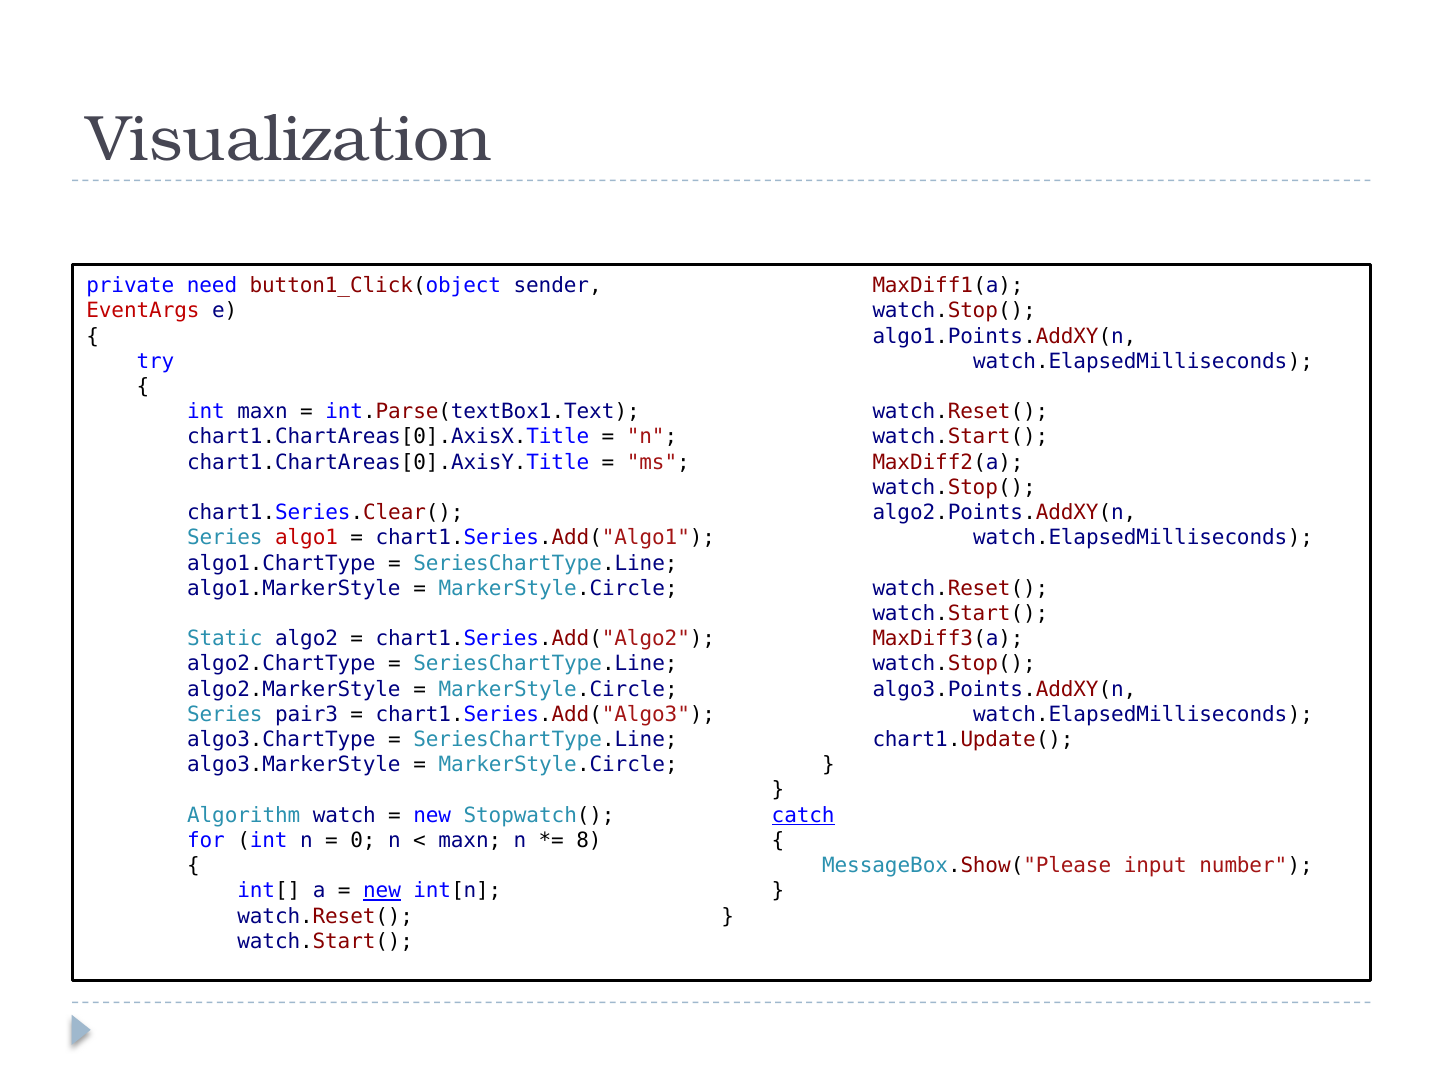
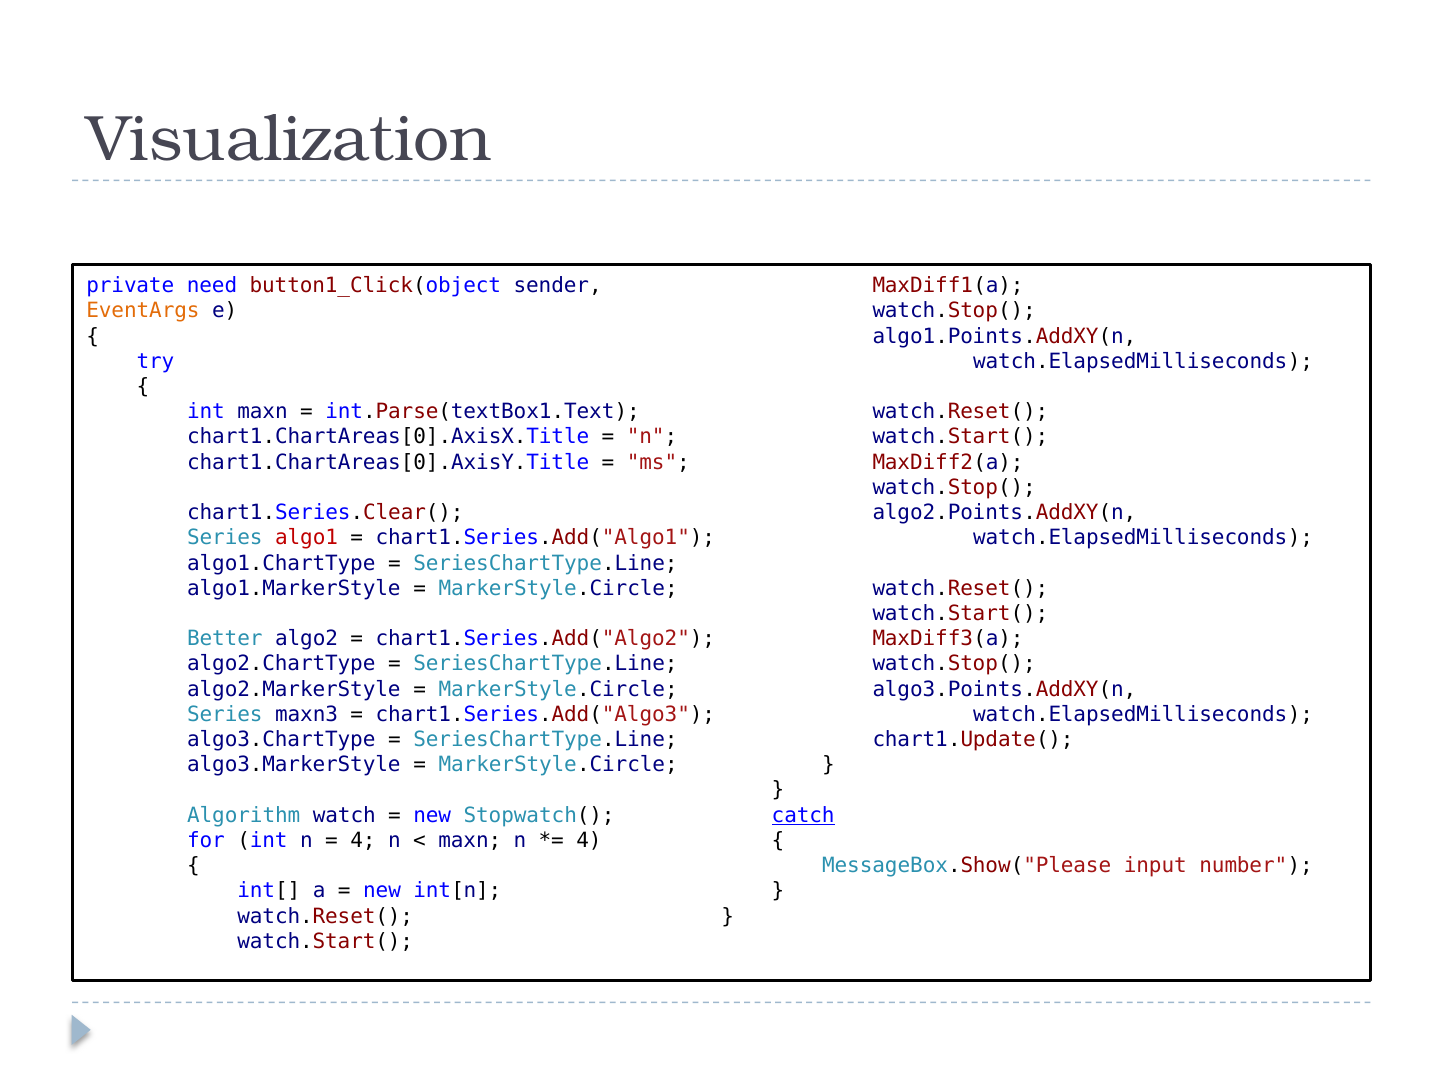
EventArgs colour: red -> orange (143, 311)
Static: Static -> Better (225, 639)
pair3: pair3 -> maxn3 (307, 715)
0: 0 -> 4 (363, 841)
8: 8 -> 4 (589, 841)
new underline: present -> none (382, 891)
